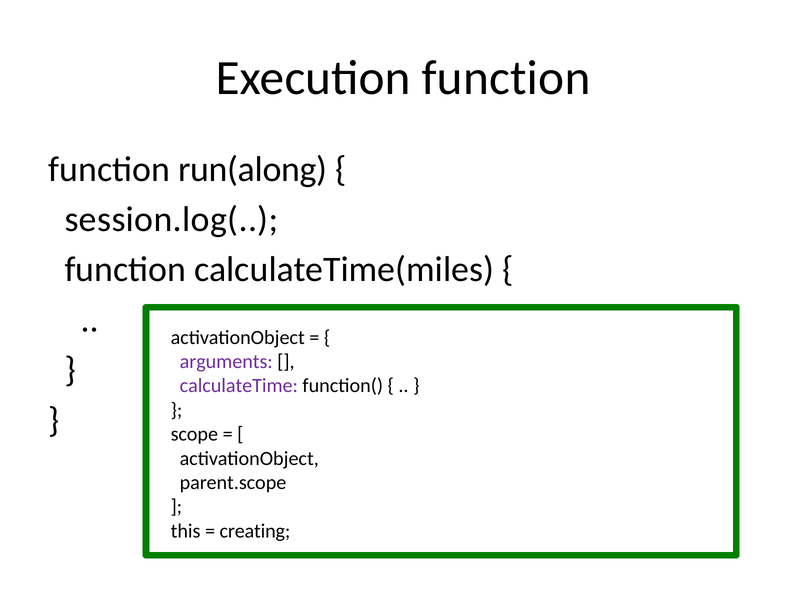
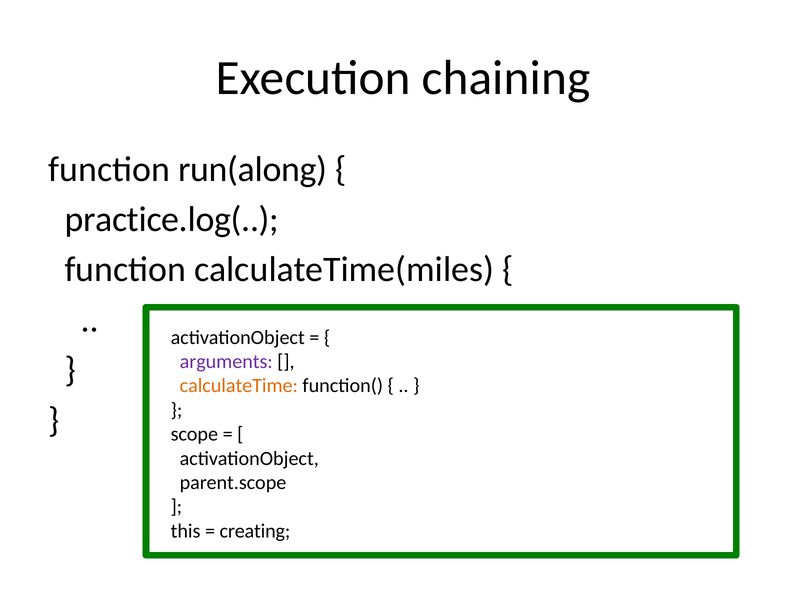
Execution function: function -> chaining (506, 78)
session.log(: session.log( -> practice.log( (172, 220)
calculateTime colour: purple -> orange (239, 386)
